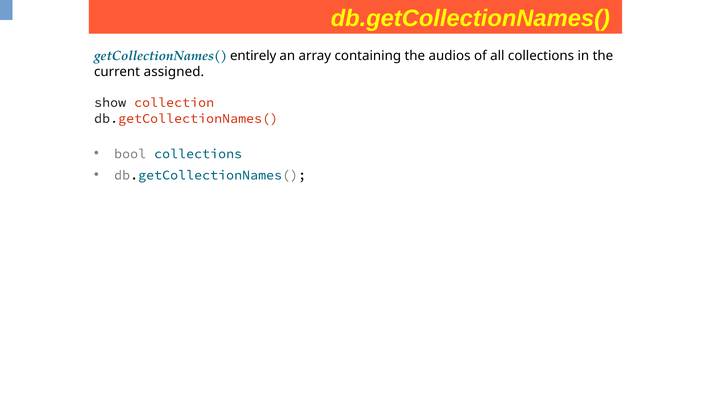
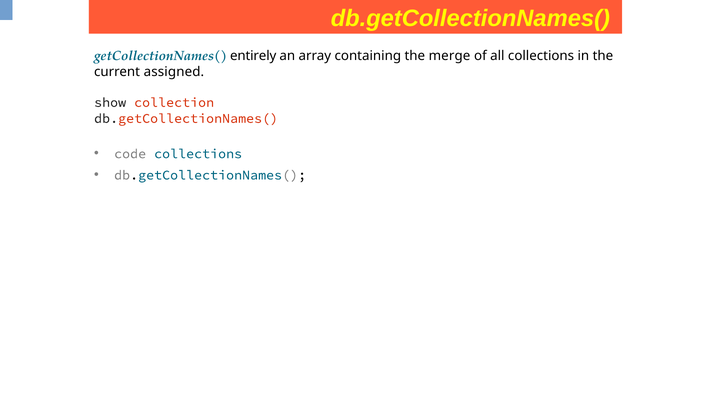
audios: audios -> merge (450, 56)
bool: bool -> code (130, 154)
